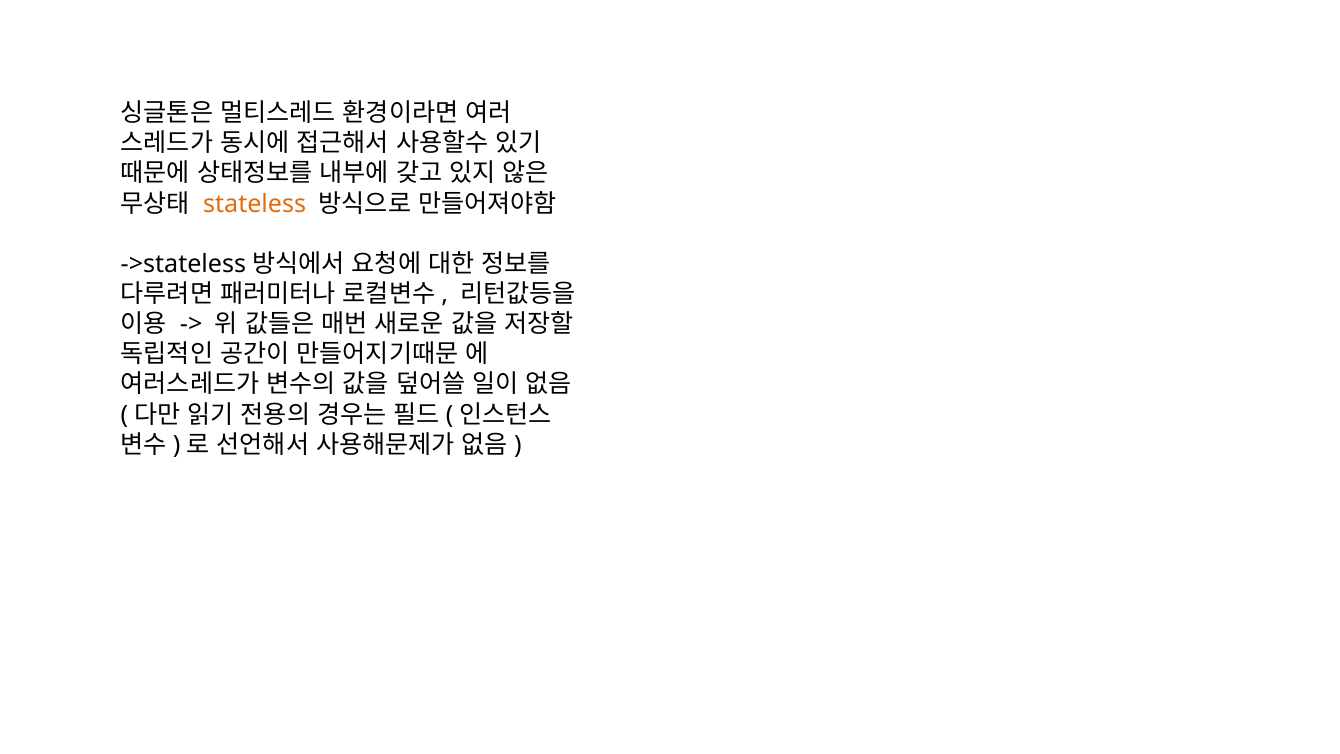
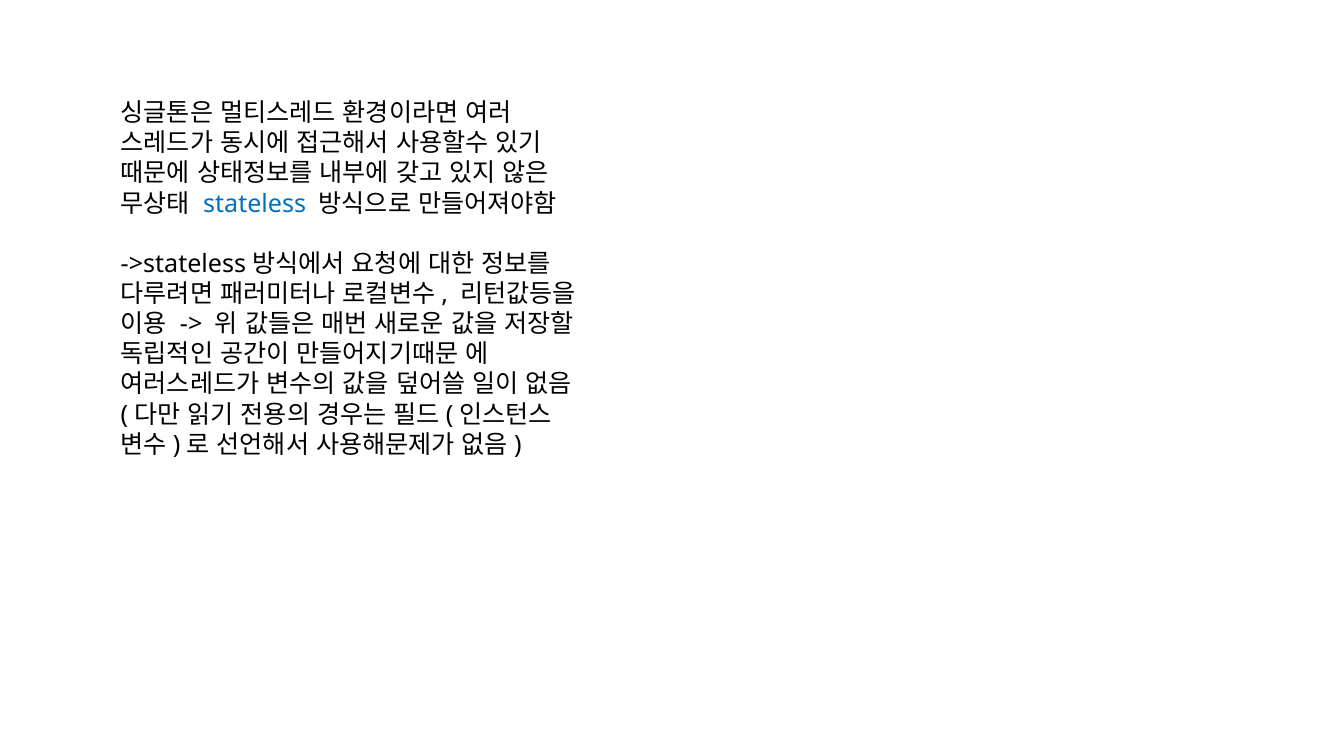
stateless colour: orange -> blue (255, 204)
